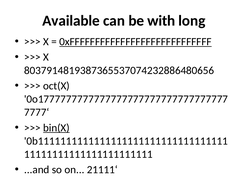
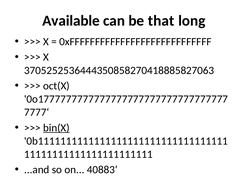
with: with -> that (161, 21)
0xFFFFFFFFFFFFFFFFFFFFFFFFFFFF underline: present -> none (135, 42)
8037914819387365537074232886480656: 8037914819387365537074232886480656 -> 3705252536444350858270418885827063 (119, 70)
21111‘: 21111‘ -> 40883‘ (102, 170)
